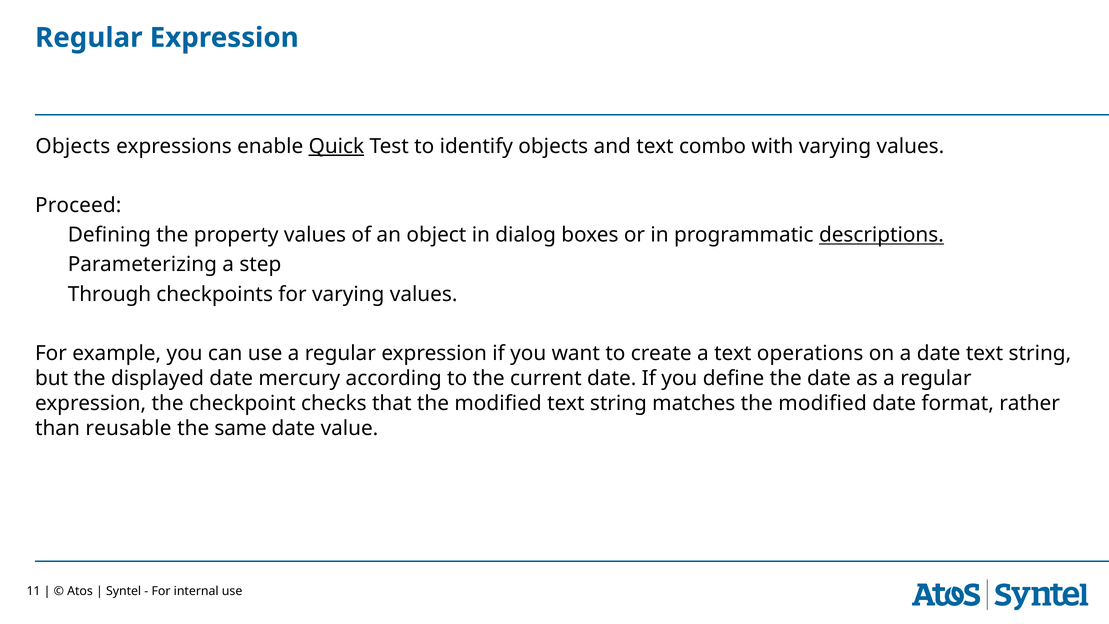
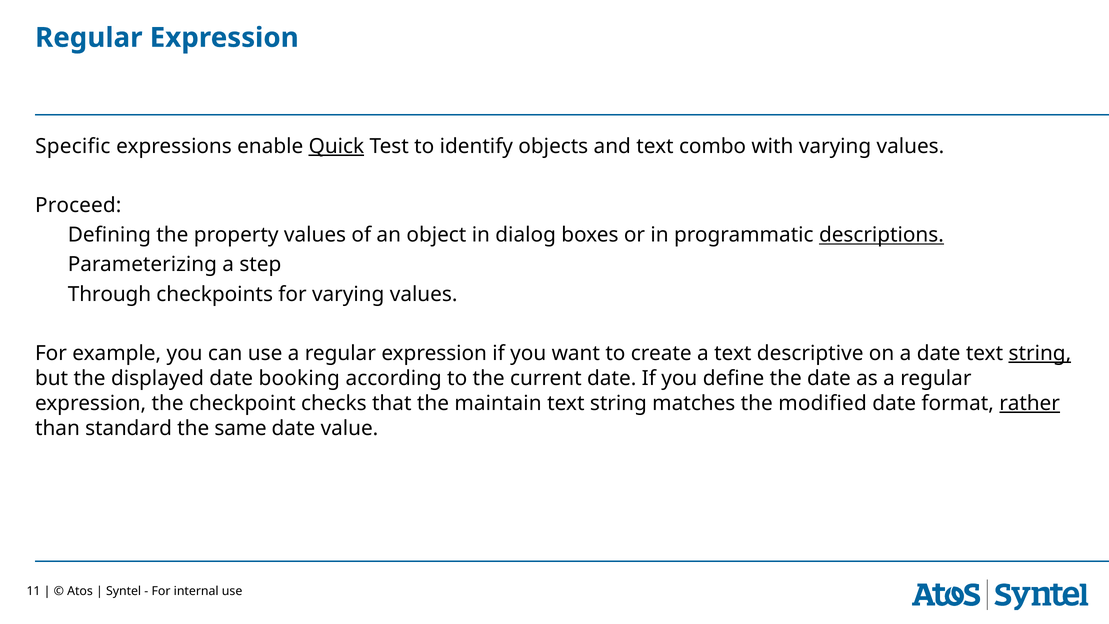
Objects: Objects -> Specific (73, 146)
operations: operations -> descriptive (810, 353)
string underline: none -> present (1040, 353)
mercury: mercury -> booking (299, 378)
that the modified: modified -> maintain (498, 403)
rather underline: none -> present (1030, 403)
reusable: reusable -> standard (129, 428)
